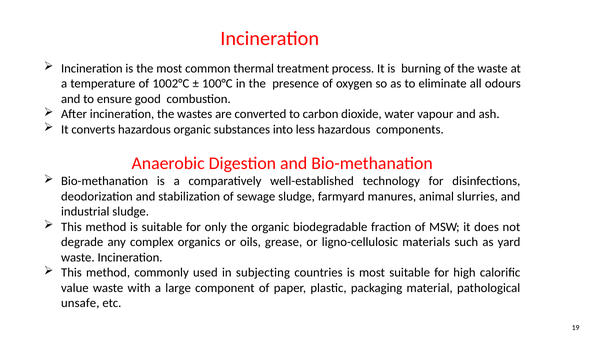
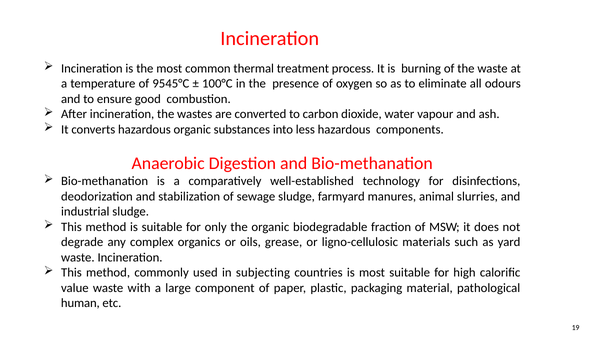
1002°C: 1002°C -> 9545°C (171, 84)
unsafe: unsafe -> human (80, 303)
